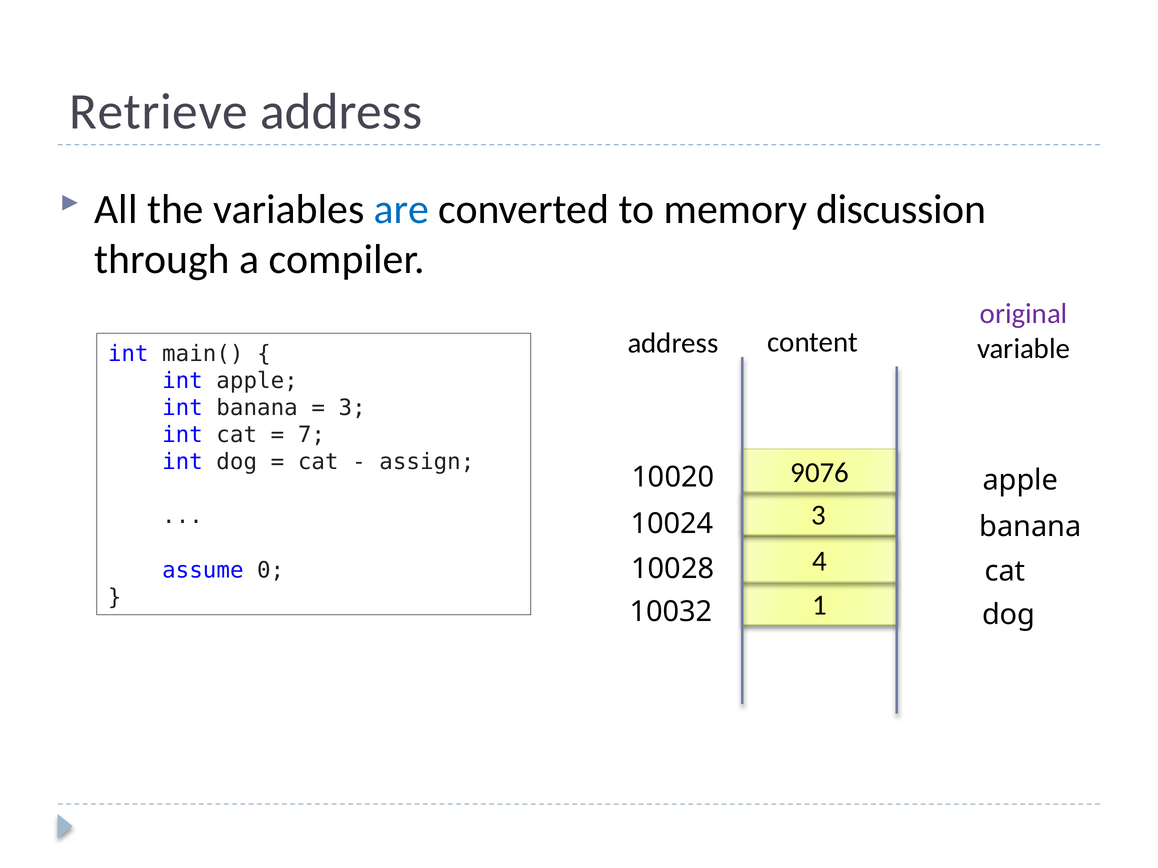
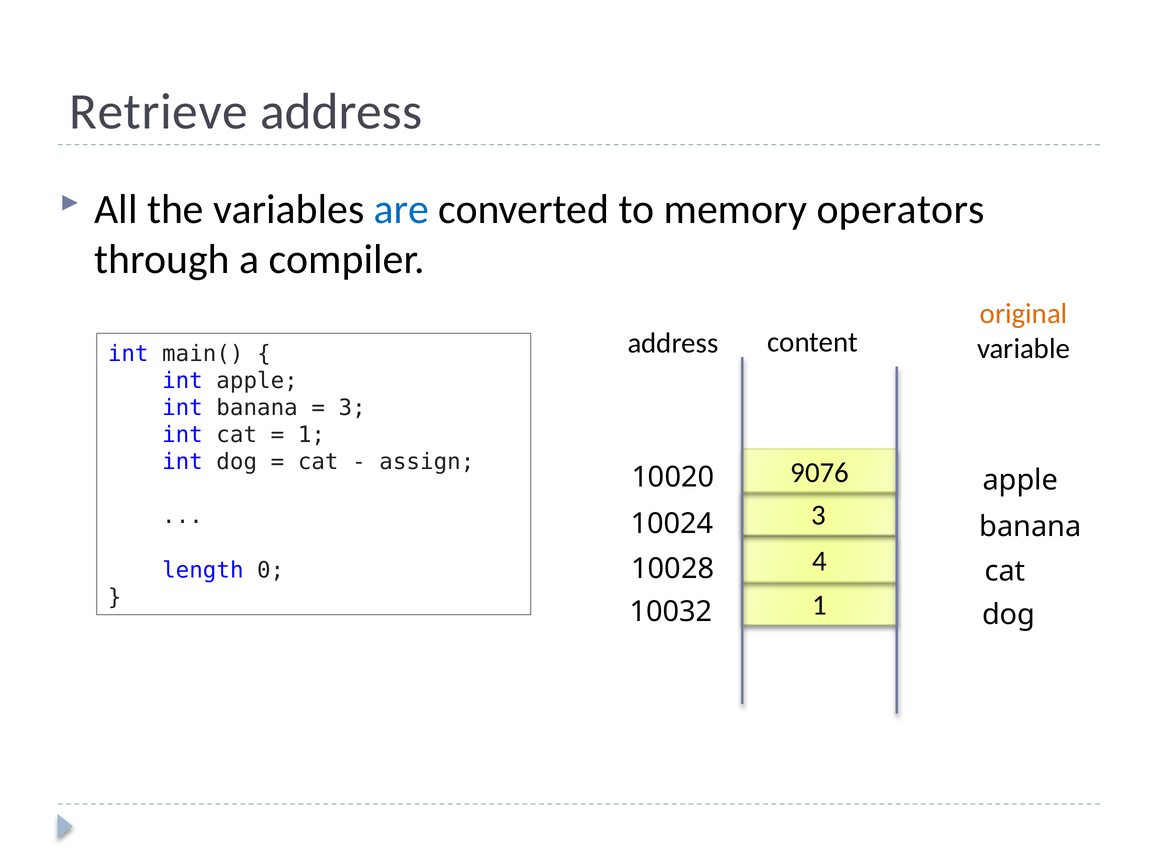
discussion: discussion -> operators (901, 209)
original colour: purple -> orange (1024, 314)
7: 7 -> 1 (311, 435)
assume: assume -> length (203, 570)
